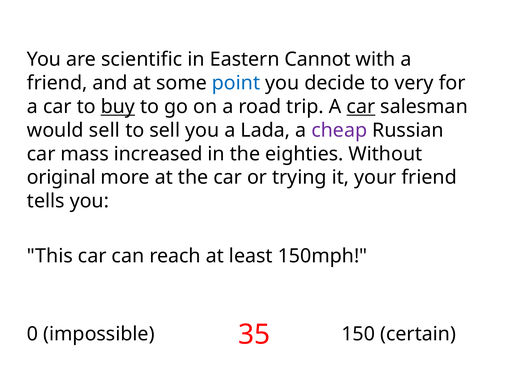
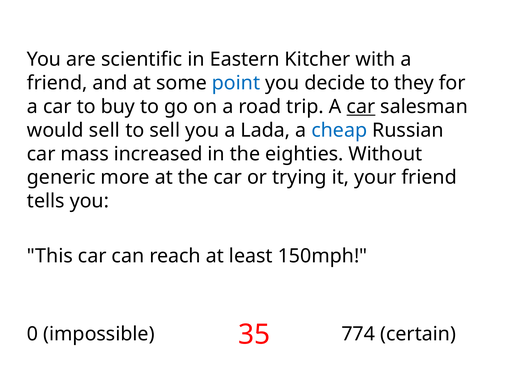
Cannot: Cannot -> Kitcher (318, 60)
very: very -> they (414, 83)
buy underline: present -> none (118, 107)
cheap colour: purple -> blue (339, 130)
original: original -> generic (61, 178)
150: 150 -> 774 (358, 335)
